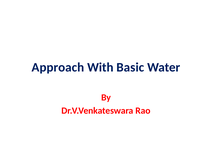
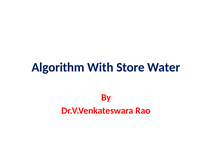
Approach: Approach -> Algorithm (58, 67)
Basic: Basic -> Store (130, 67)
